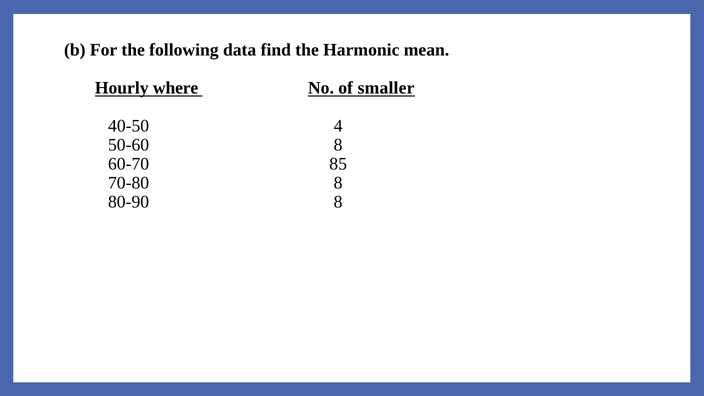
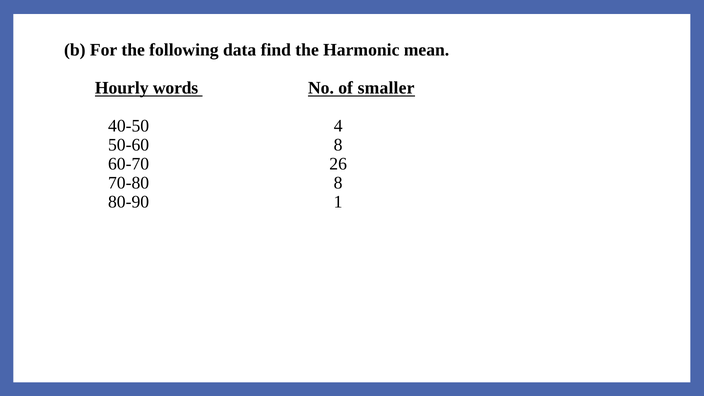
where: where -> words (176, 88)
85: 85 -> 26 (338, 164)
80-90 8: 8 -> 1 (338, 202)
